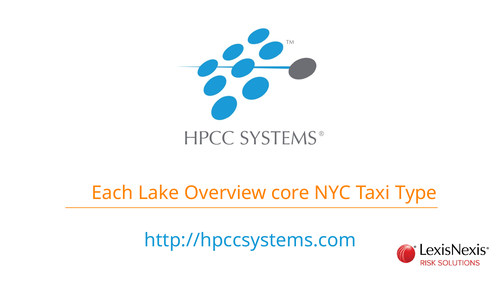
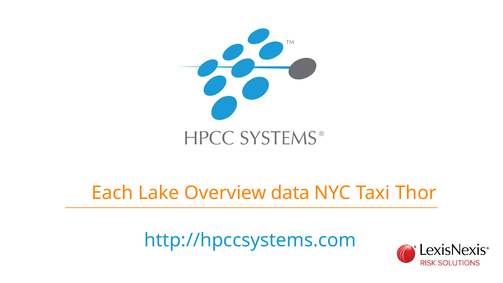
core: core -> data (290, 193)
Type: Type -> Thor (416, 193)
